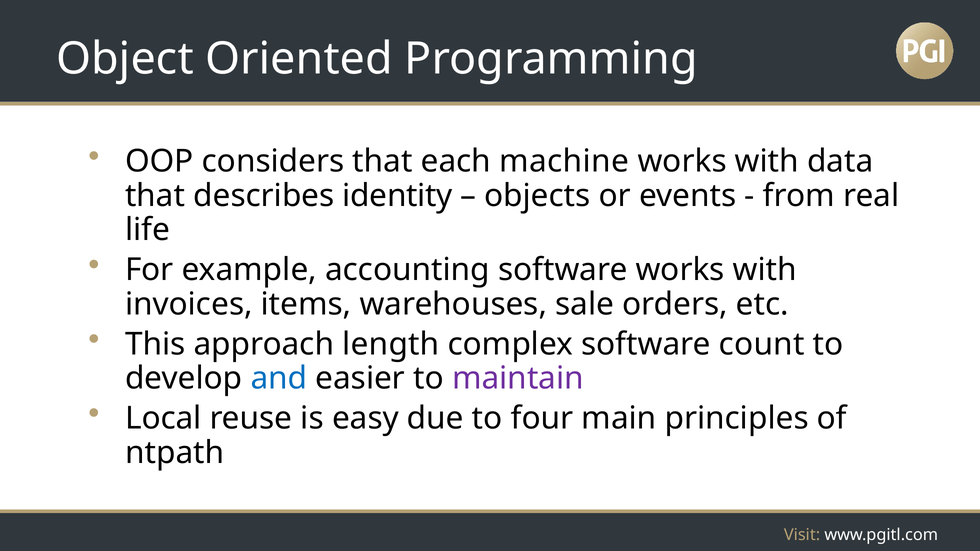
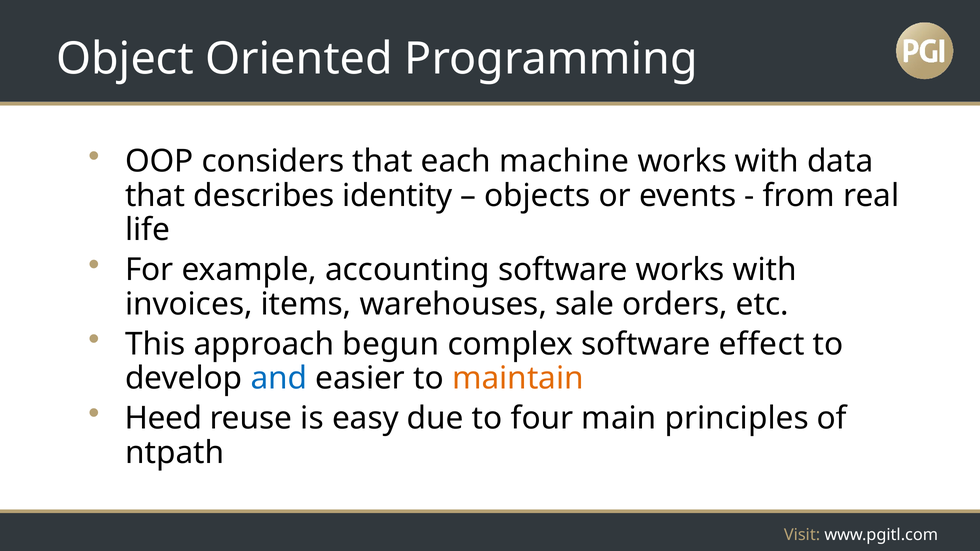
length: length -> begun (391, 344)
count: count -> effect (762, 344)
maintain colour: purple -> orange (518, 379)
Local: Local -> Heed (163, 419)
